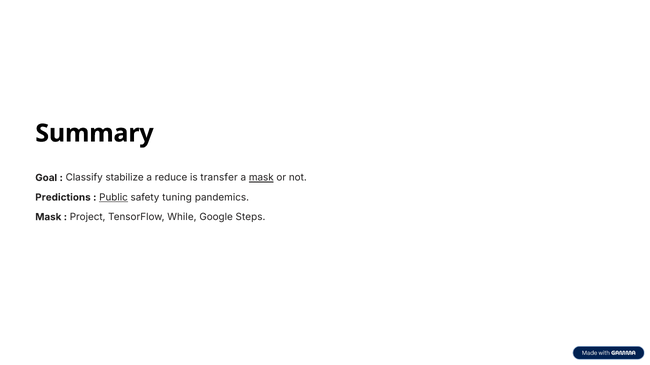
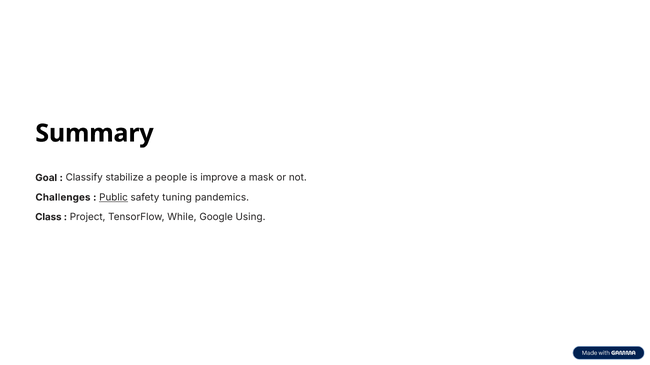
reduce: reduce -> people (171, 178)
transfer: transfer -> improve (219, 178)
mask underline: present -> none (261, 178)
Predictions: Predictions -> Challenges (63, 198)
Mask: Mask -> Class (48, 217)
Steps: Steps -> Using (251, 217)
